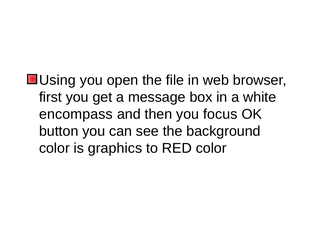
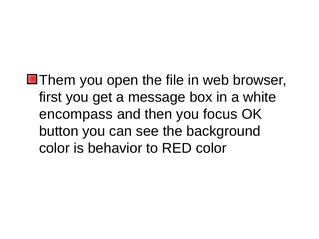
Using: Using -> Them (57, 80)
graphics: graphics -> behavior (115, 148)
